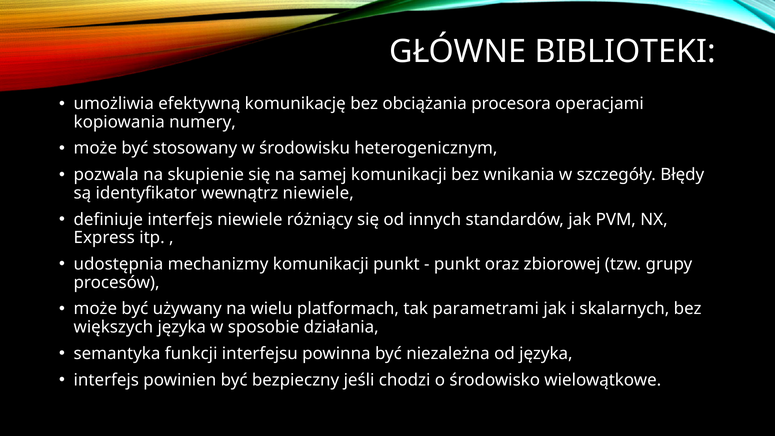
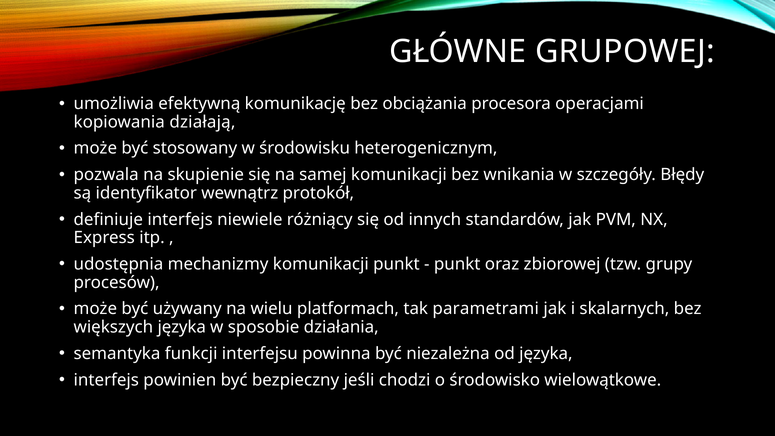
BIBLIOTEKI: BIBLIOTEKI -> GRUPOWEJ (625, 52)
numery: numery -> działają (202, 122)
wewnątrz niewiele: niewiele -> protokół (318, 193)
